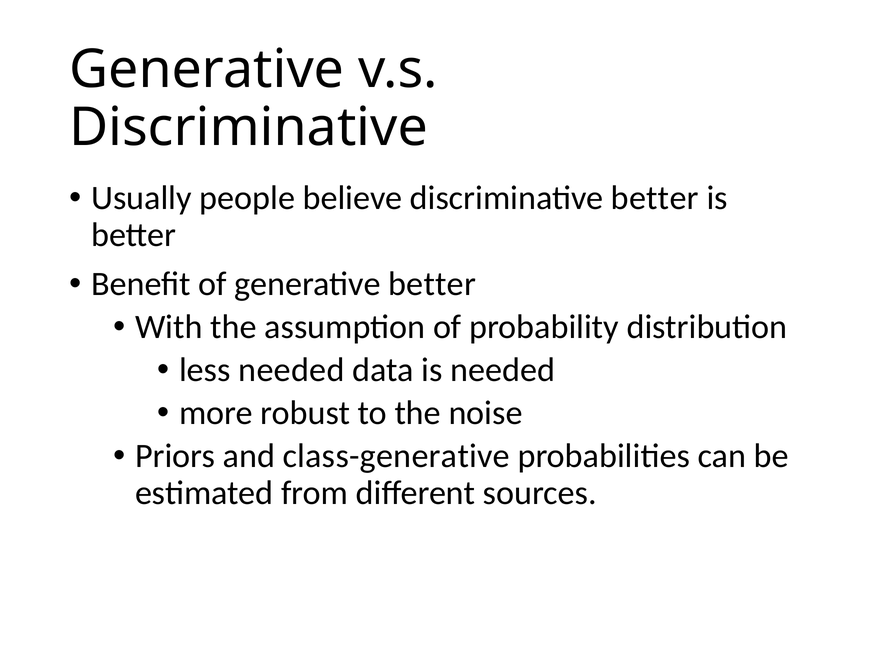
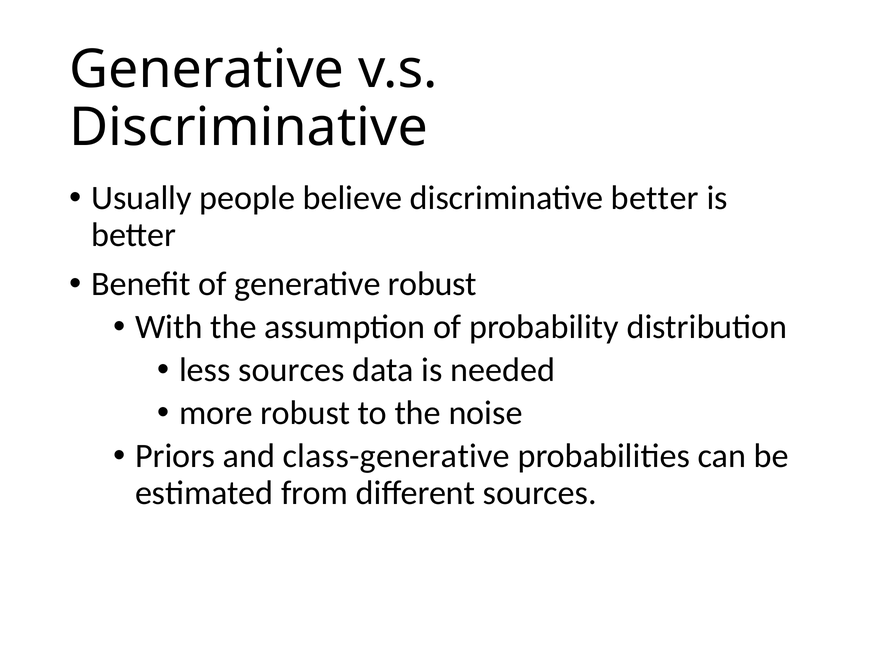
generative better: better -> robust (432, 284)
less needed: needed -> sources (291, 370)
